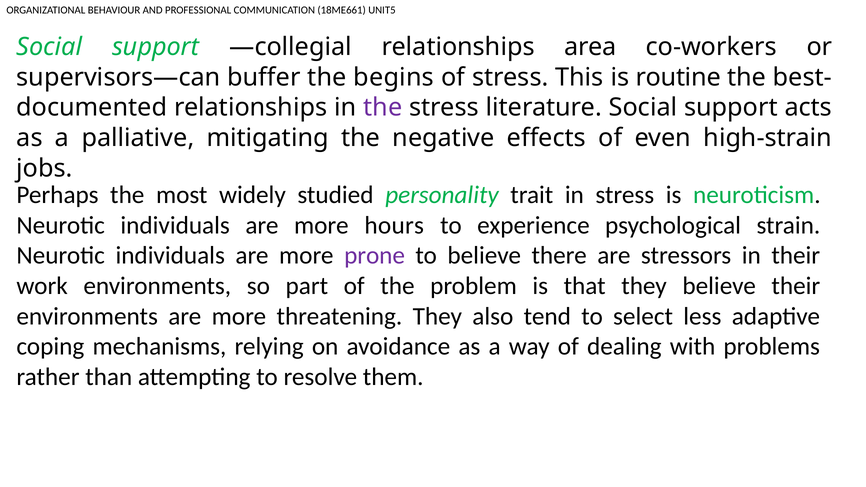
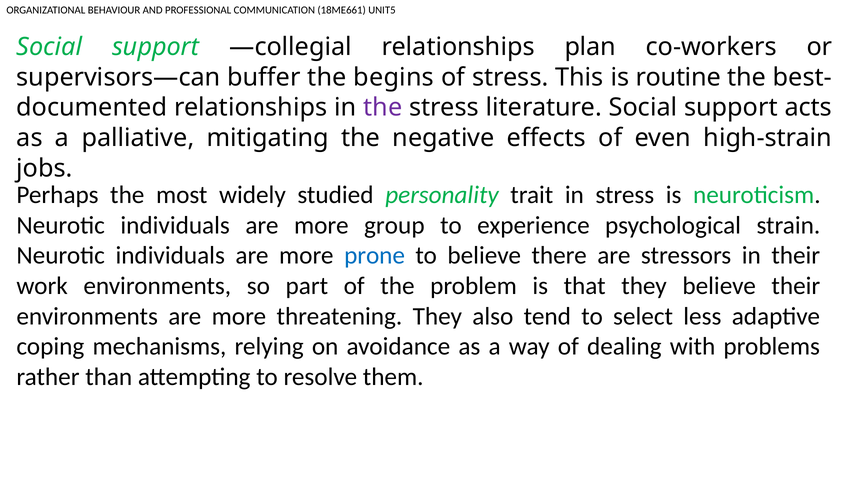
area: area -> plan (590, 47)
hours: hours -> group (394, 225)
prone colour: purple -> blue (375, 256)
